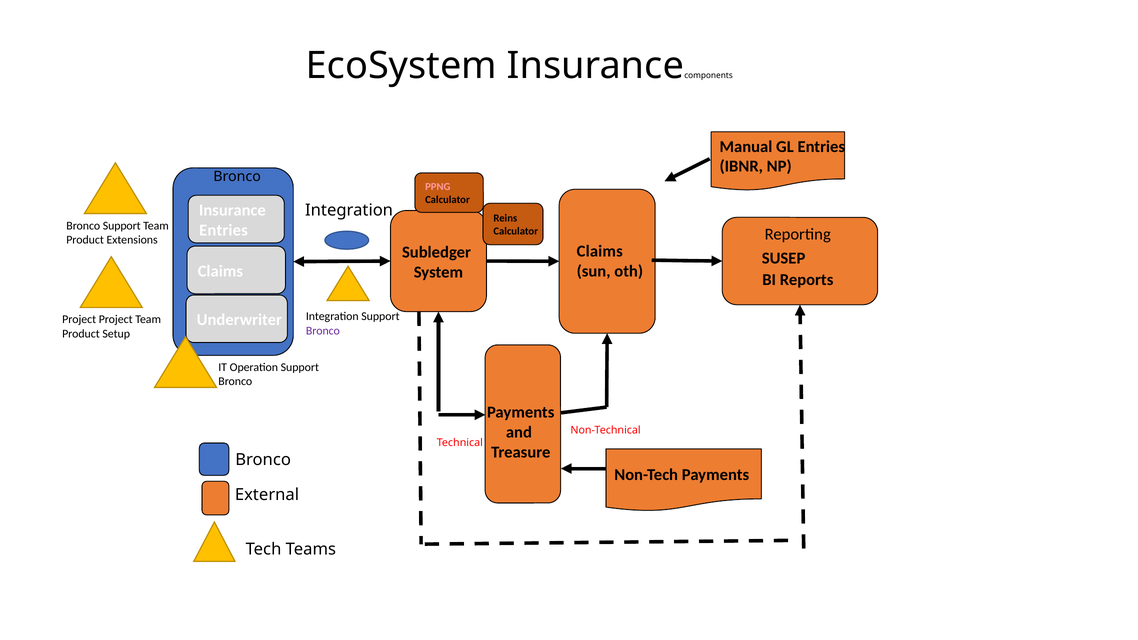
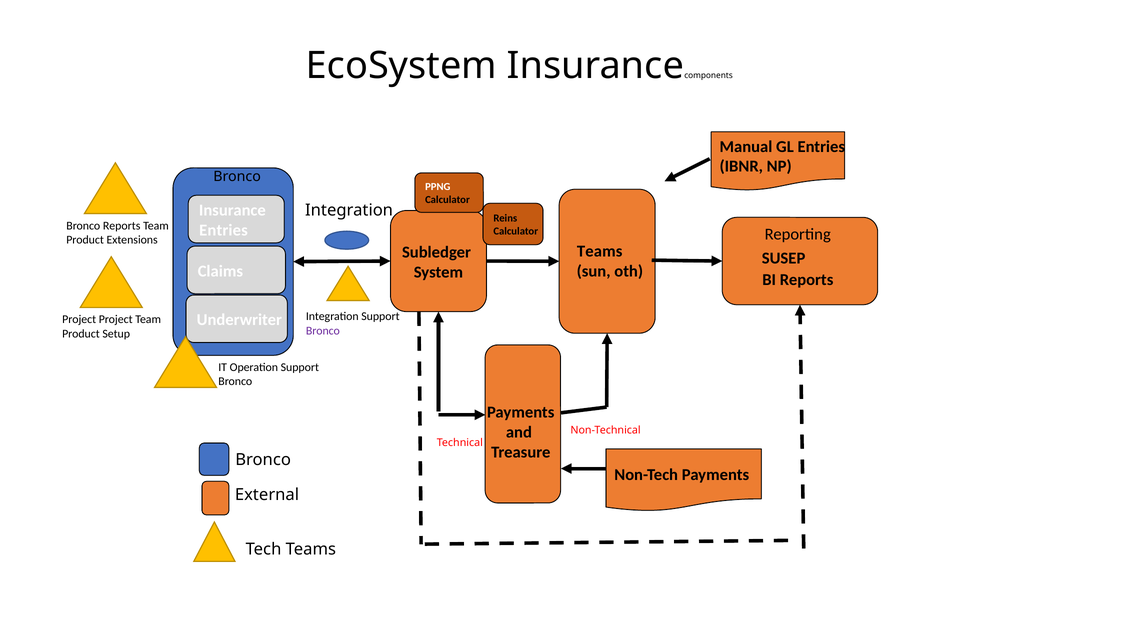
PPNG colour: pink -> white (438, 187)
Bronco Support: Support -> Reports (122, 226)
Claims: Claims -> Teams (600, 251)
